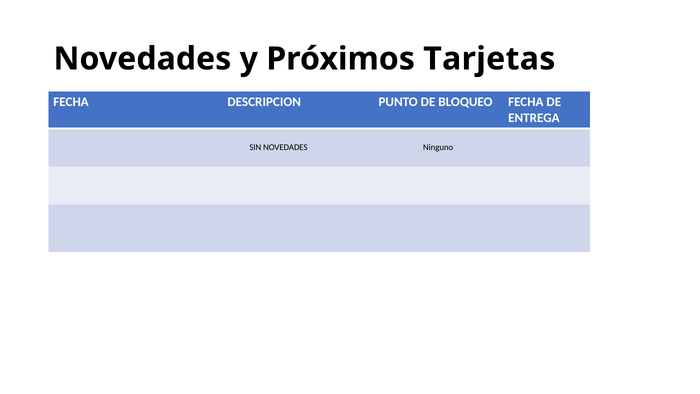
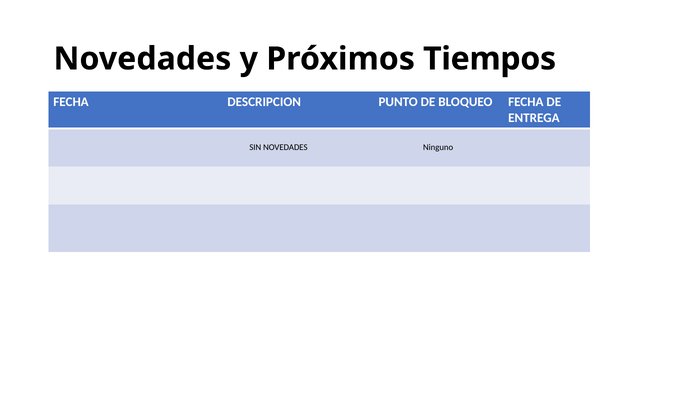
Tarjetas: Tarjetas -> Tiempos (490, 59)
